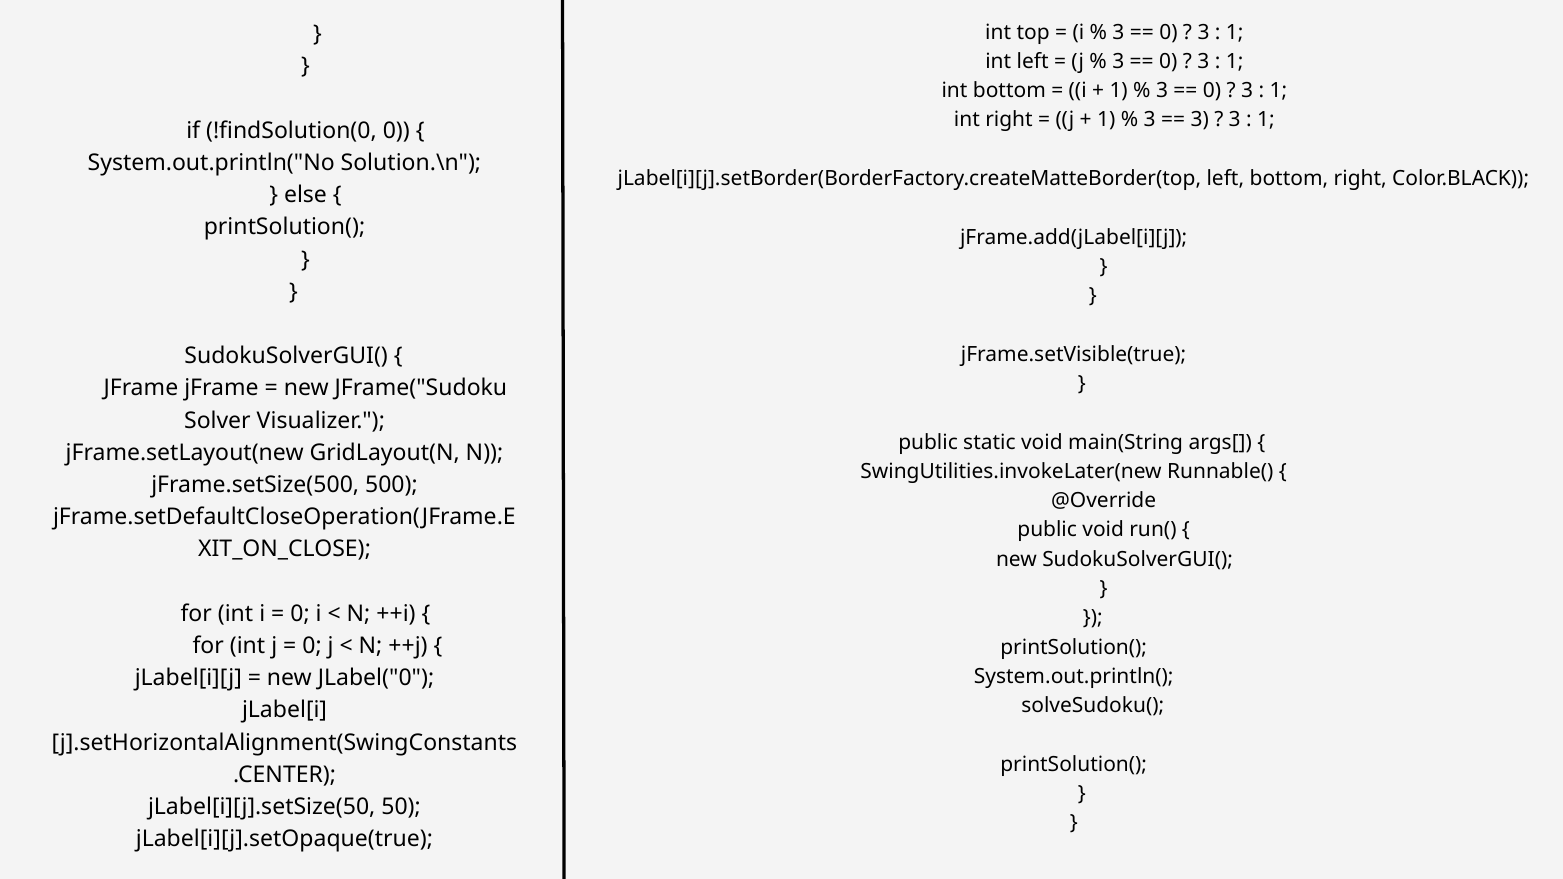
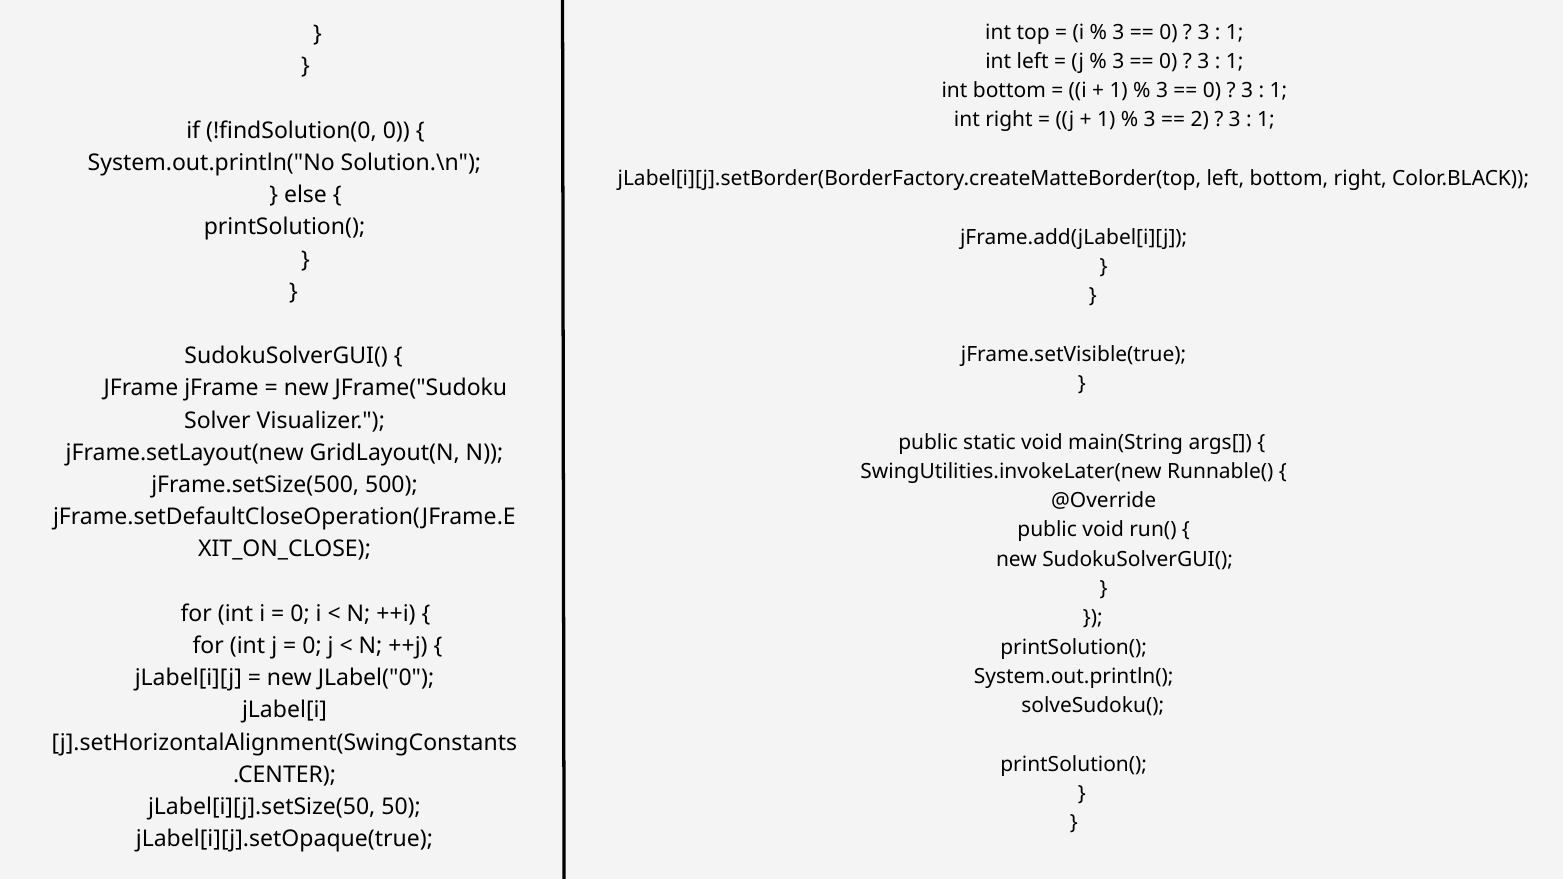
3: 3 -> 2 (1200, 120)
